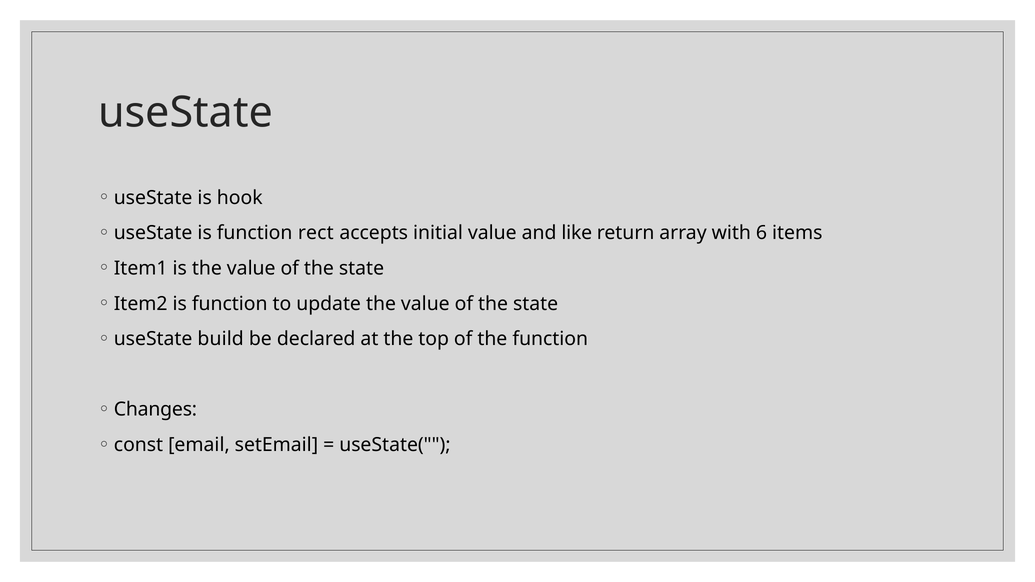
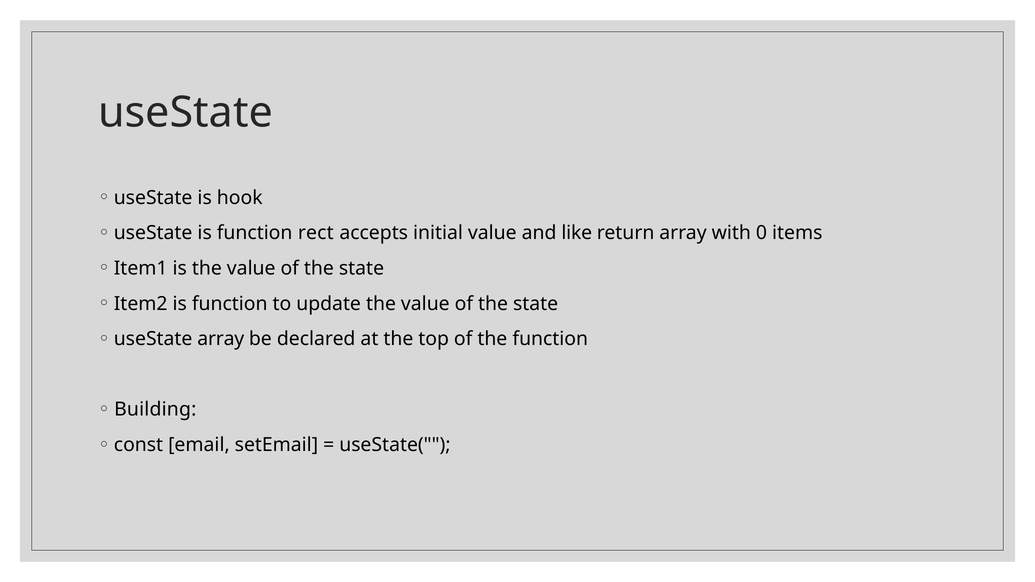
6: 6 -> 0 (761, 233)
useState build: build -> array (221, 339)
Changes: Changes -> Building (155, 410)
